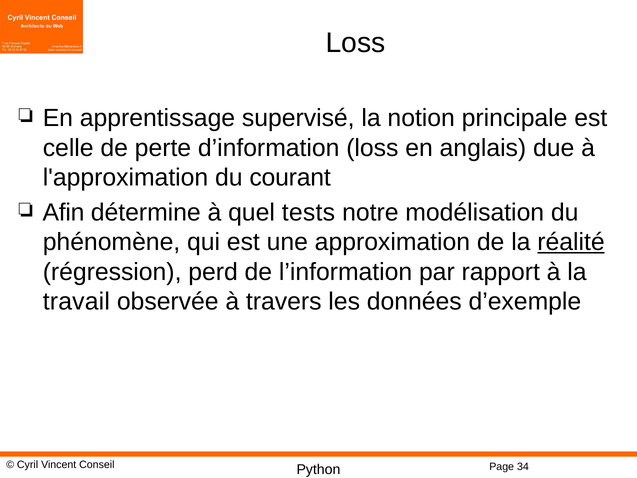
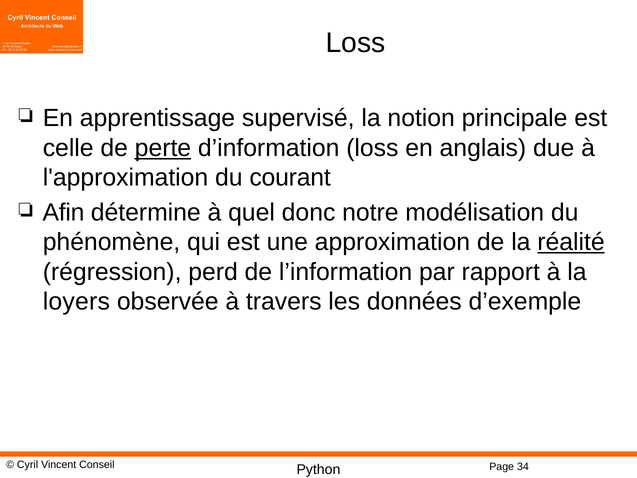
perte underline: none -> present (163, 148)
tests: tests -> donc (309, 212)
travail: travail -> loyers (76, 302)
